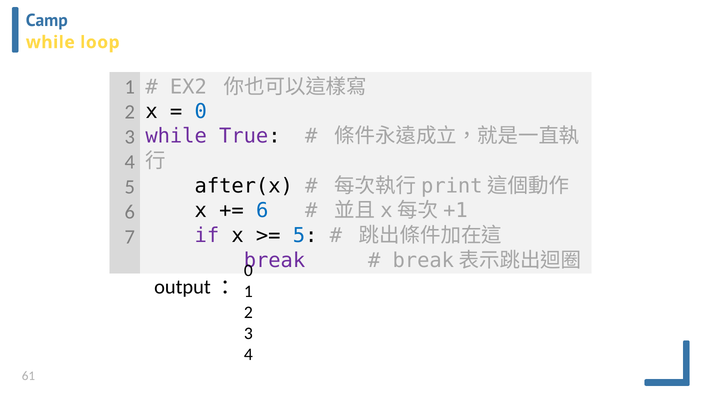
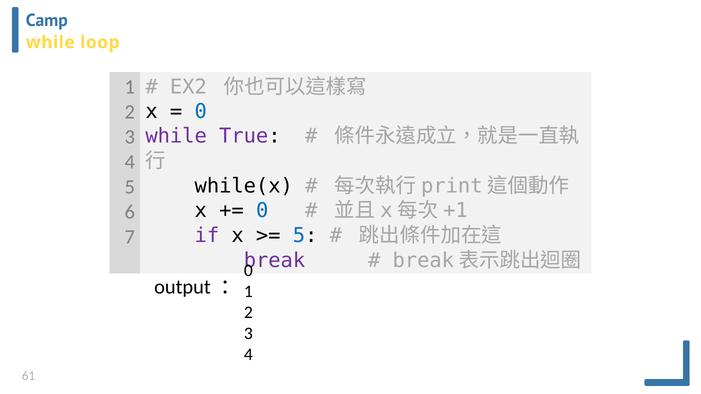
after(x: after(x -> while(x (244, 186)
6: 6 -> 0 (262, 211)
